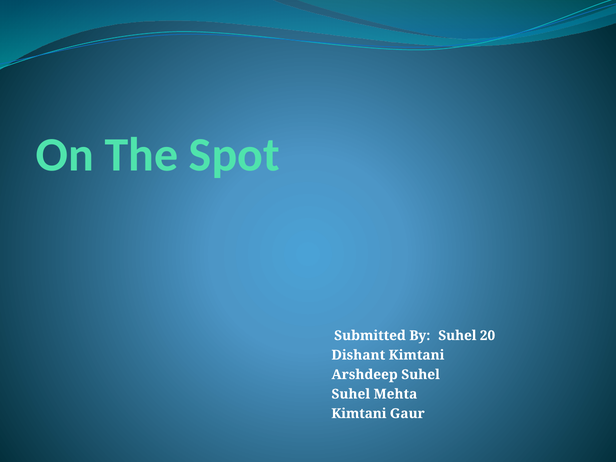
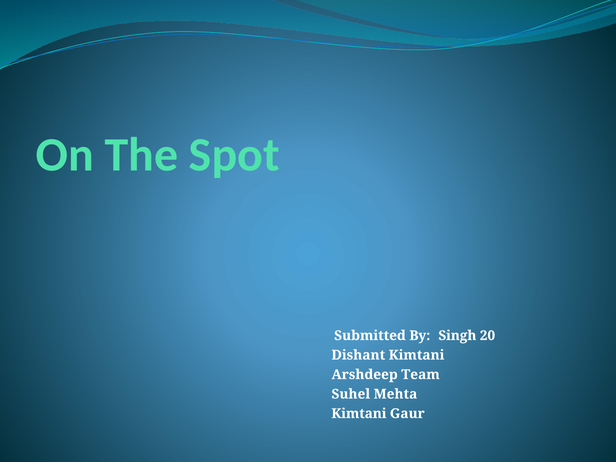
By Suhel: Suhel -> Singh (457, 336)
Arshdeep Suhel: Suhel -> Team (421, 375)
